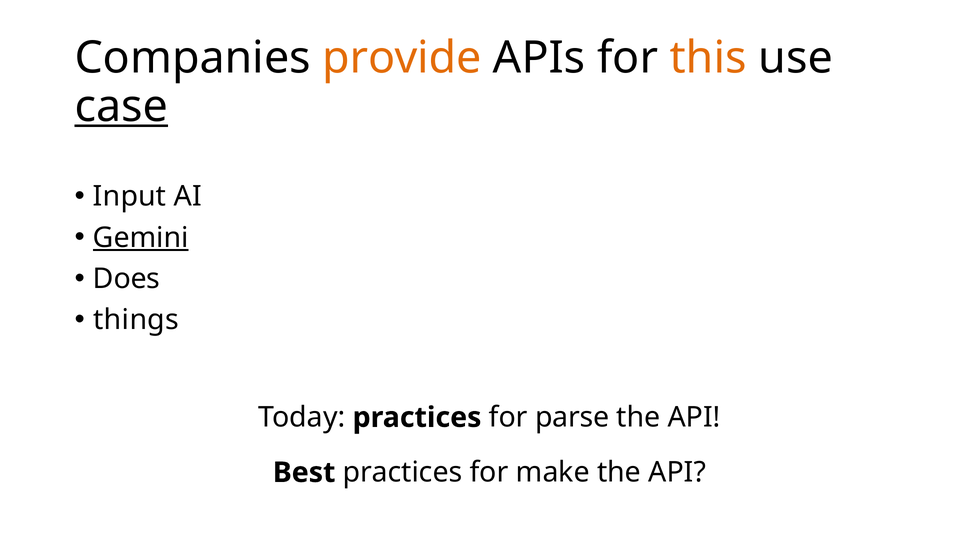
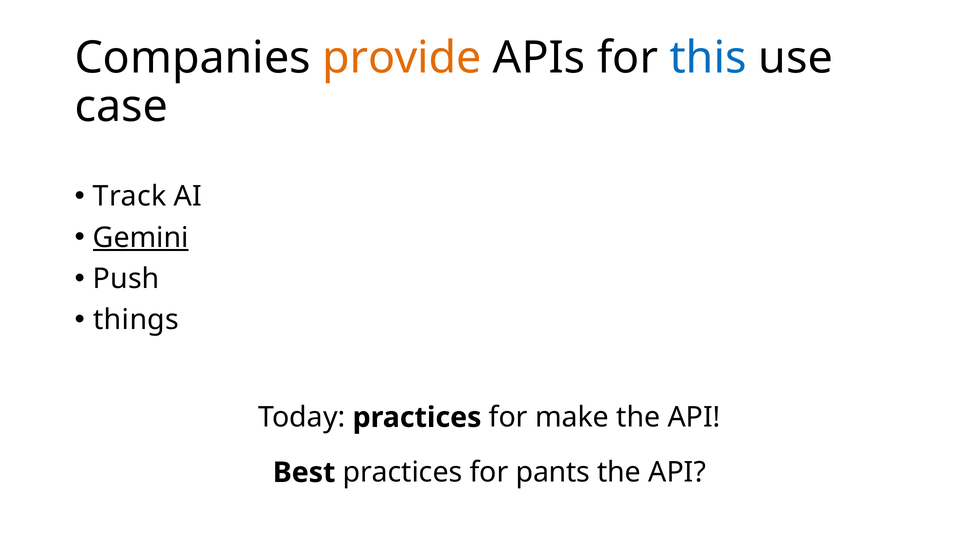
this colour: orange -> blue (708, 58)
case underline: present -> none (121, 106)
Input: Input -> Track (130, 196)
Does: Does -> Push (126, 279)
parse: parse -> make (572, 417)
make: make -> pants (553, 472)
